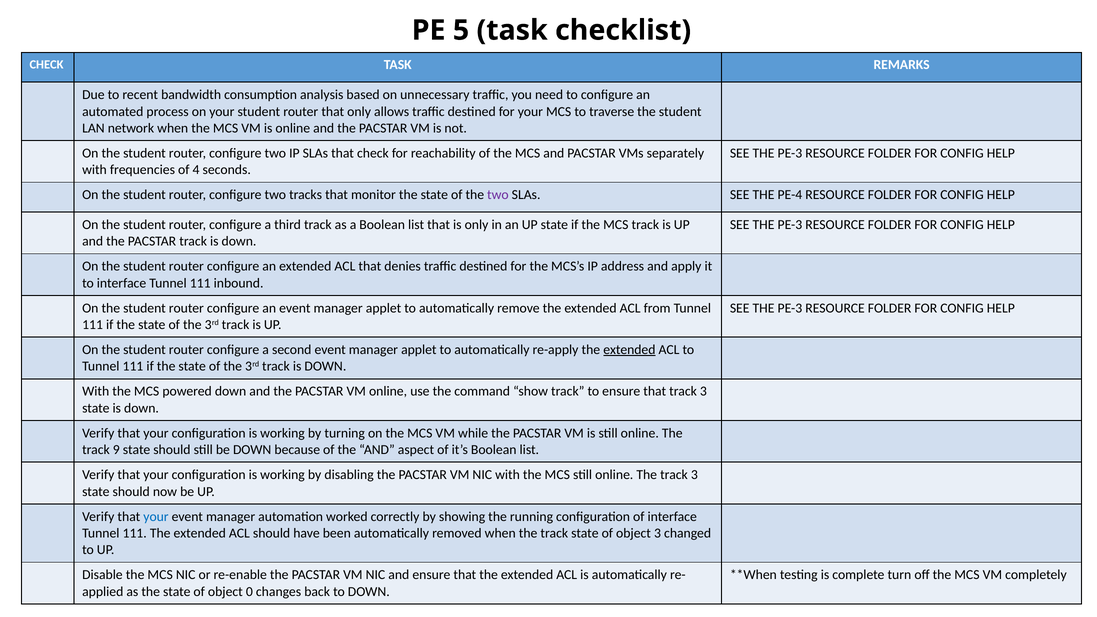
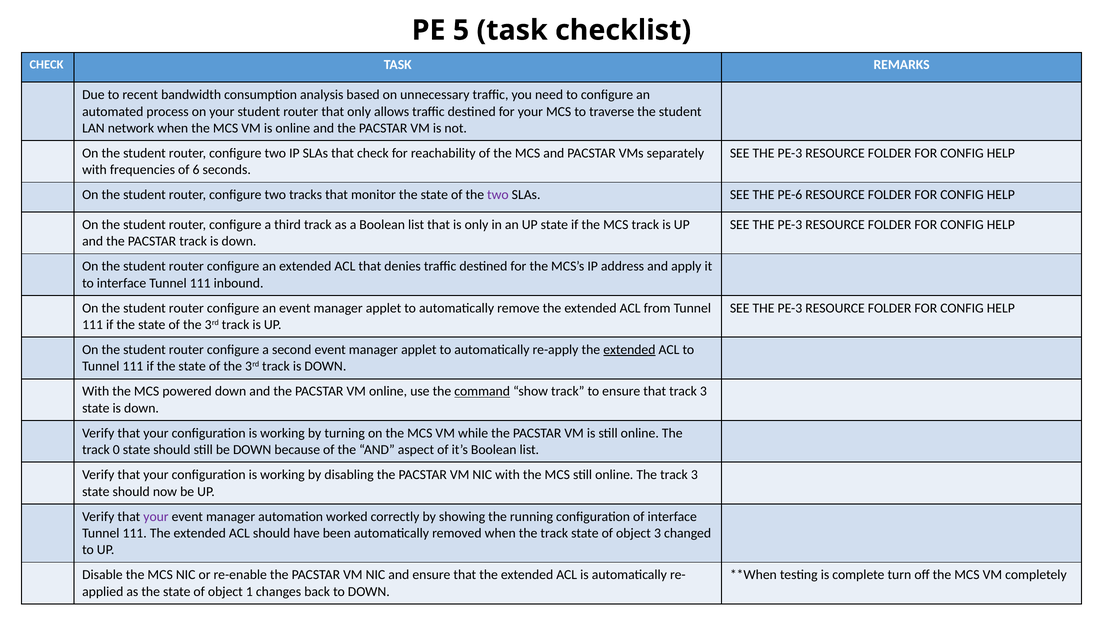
4: 4 -> 6 (196, 170)
PE-4: PE-4 -> PE-6 (790, 195)
command underline: none -> present (482, 391)
9: 9 -> 0 (116, 450)
your colour: blue -> purple (156, 517)
0: 0 -> 1 (249, 592)
